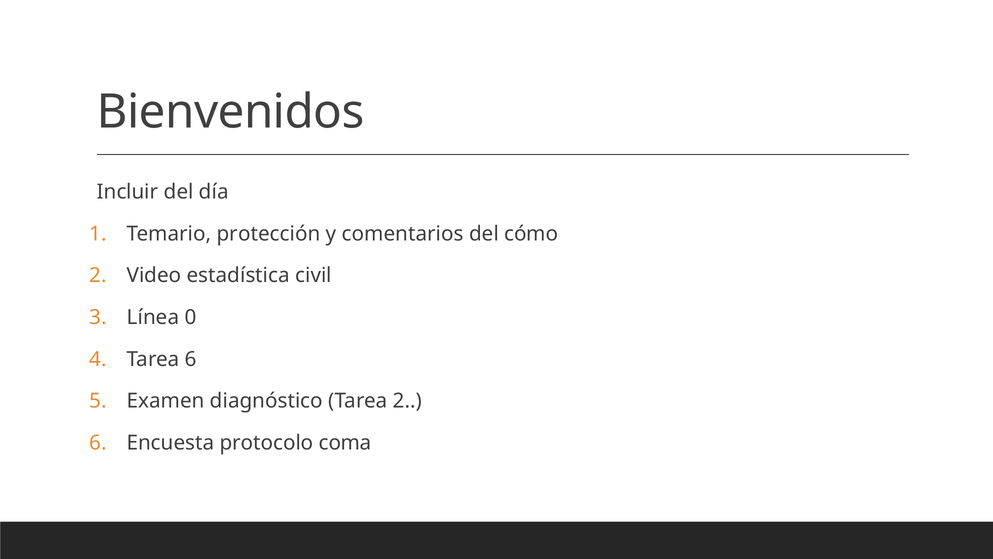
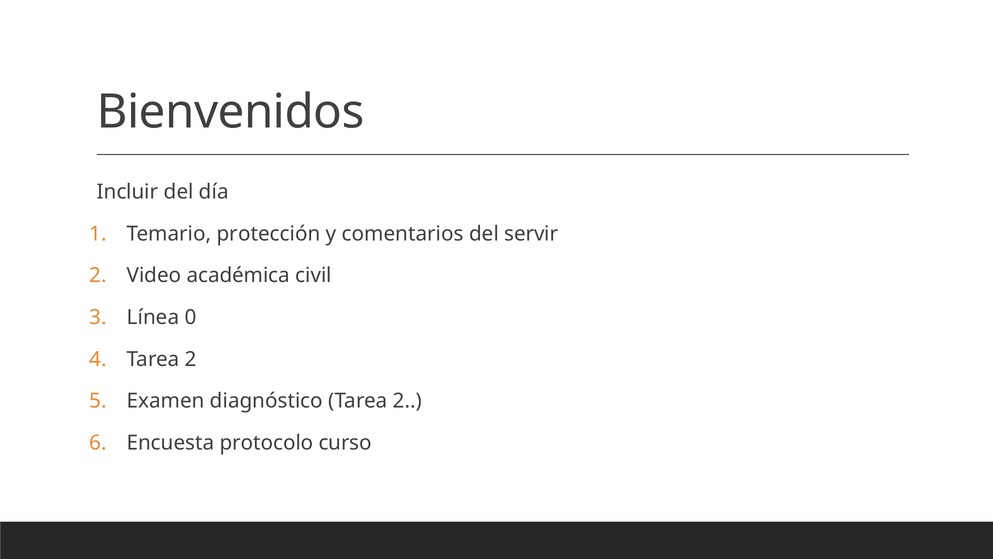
cómo: cómo -> servir (531, 234)
estadística: estadística -> académica (238, 275)
6: 6 -> 2 (191, 359)
coma: coma -> curso (345, 443)
